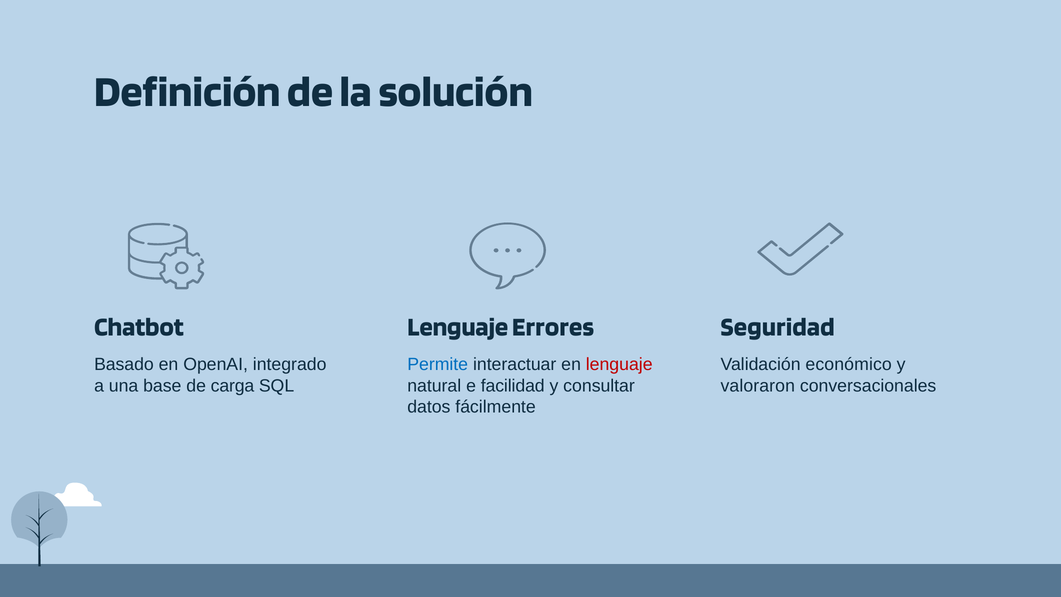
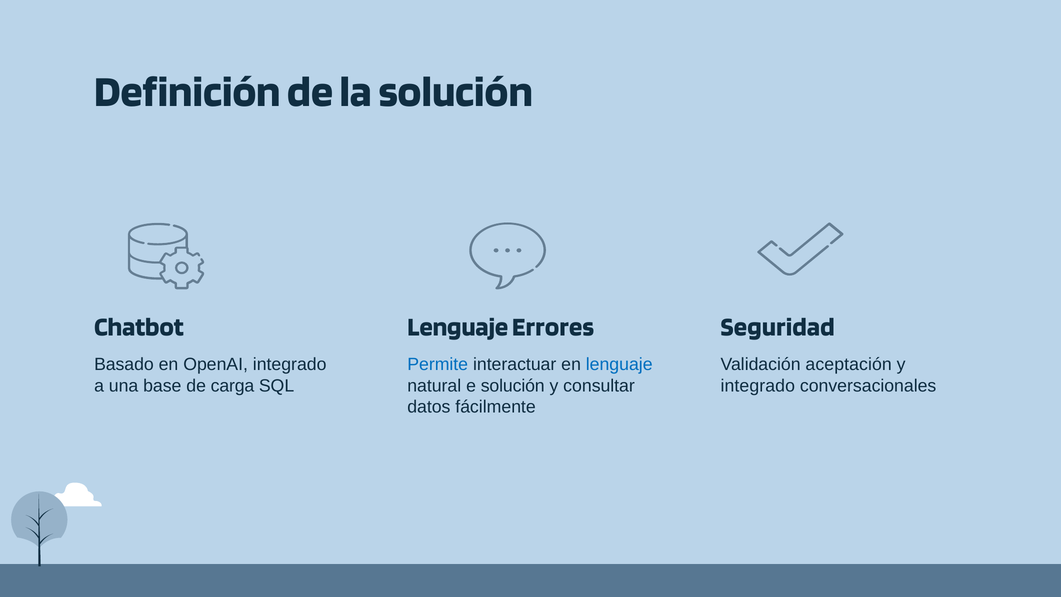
lenguaje colour: red -> blue (619, 364)
económico: económico -> aceptación (849, 364)
e facilidad: facilidad -> solución (513, 386)
valoraron: valoraron -> integrado (758, 386)
